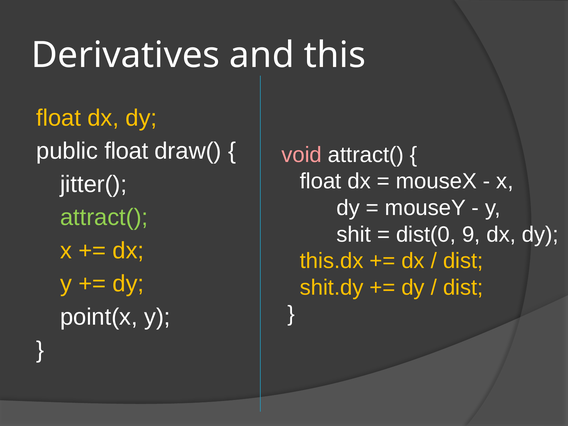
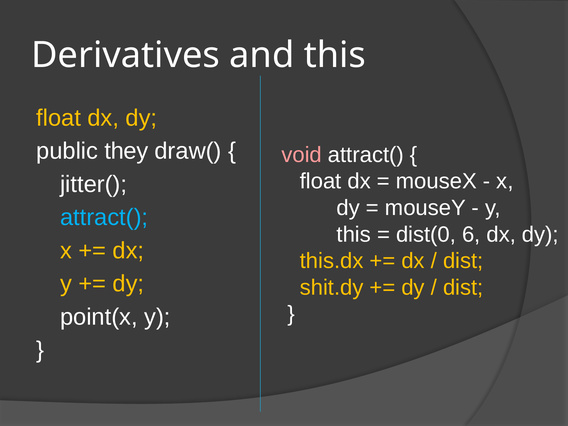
public float: float -> they (126, 151)
attract( colour: light green -> light blue (104, 217)
shit: shit -> this (354, 234)
9: 9 -> 6 (471, 234)
